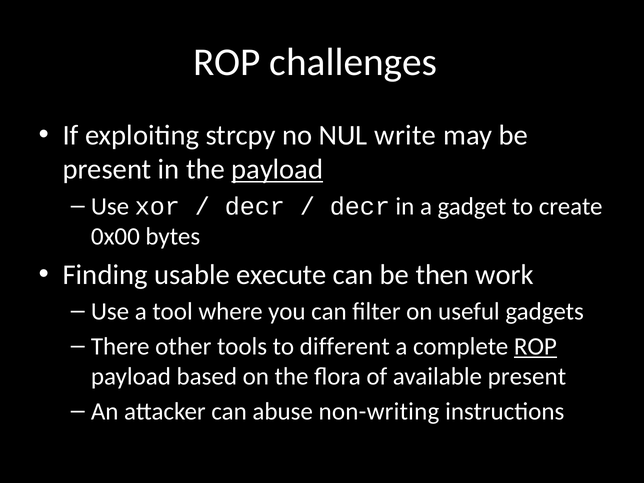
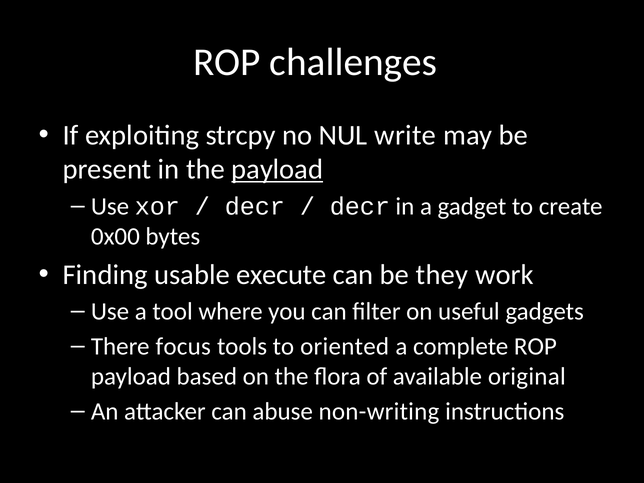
then: then -> they (442, 275)
other: other -> focus (183, 347)
different: different -> oriented (345, 347)
ROP underline: present -> none (535, 347)
available present: present -> original (527, 377)
